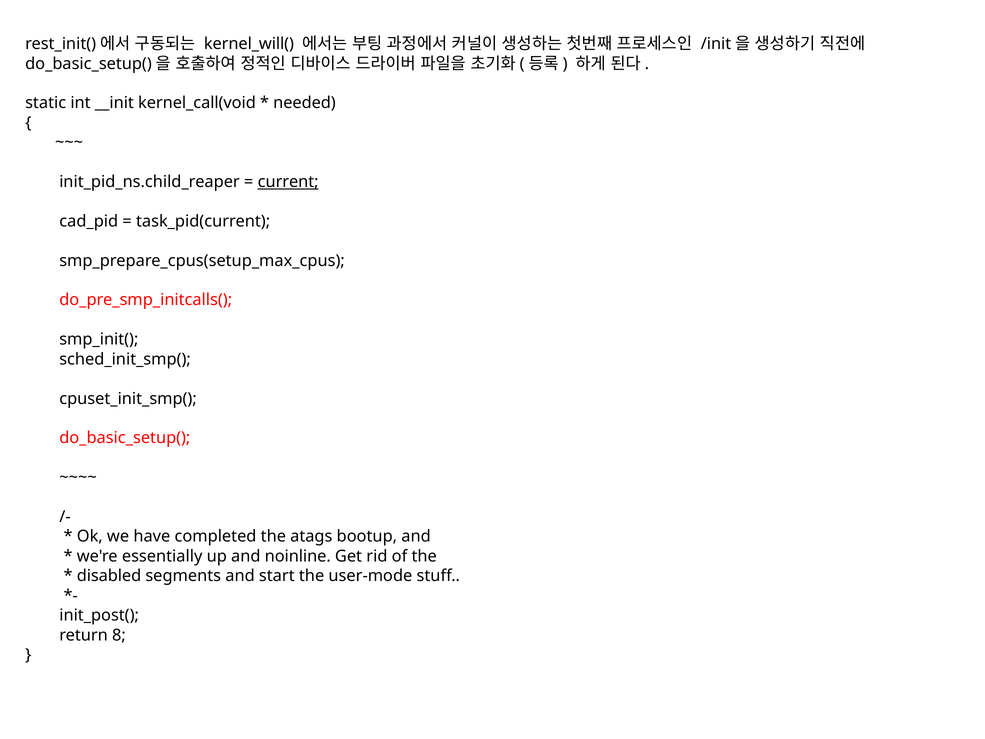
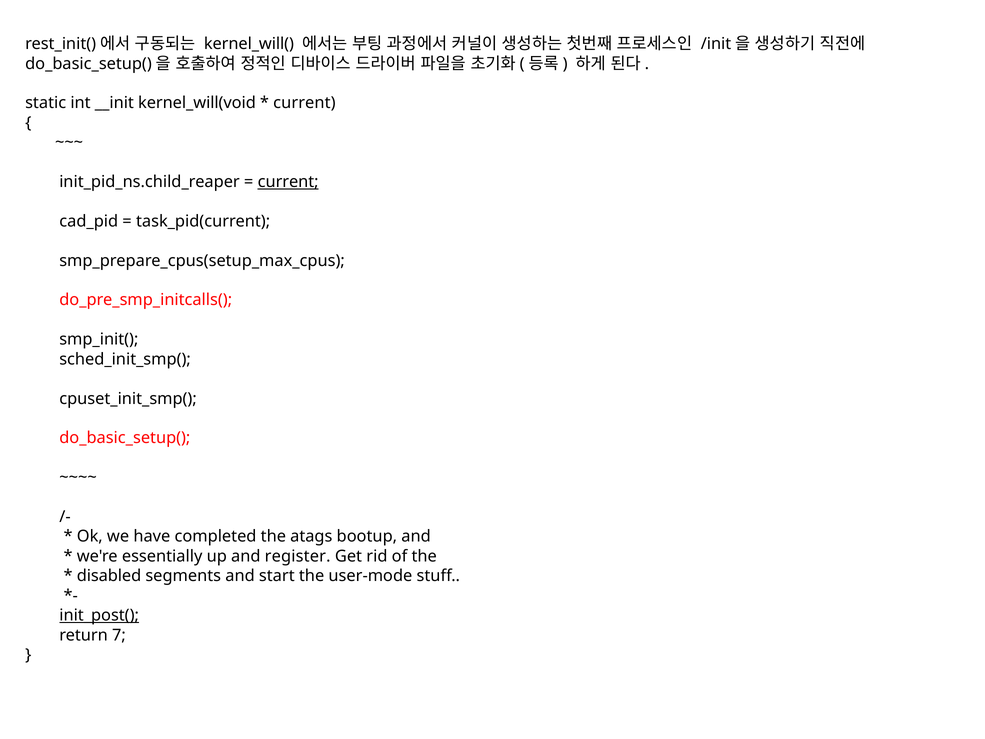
kernel_call(void: kernel_call(void -> kernel_will(void (197, 103)
needed: needed -> current (304, 103)
noinline: noinline -> register (298, 556)
init_post( underline: none -> present (99, 615)
8: 8 -> 7 (119, 635)
